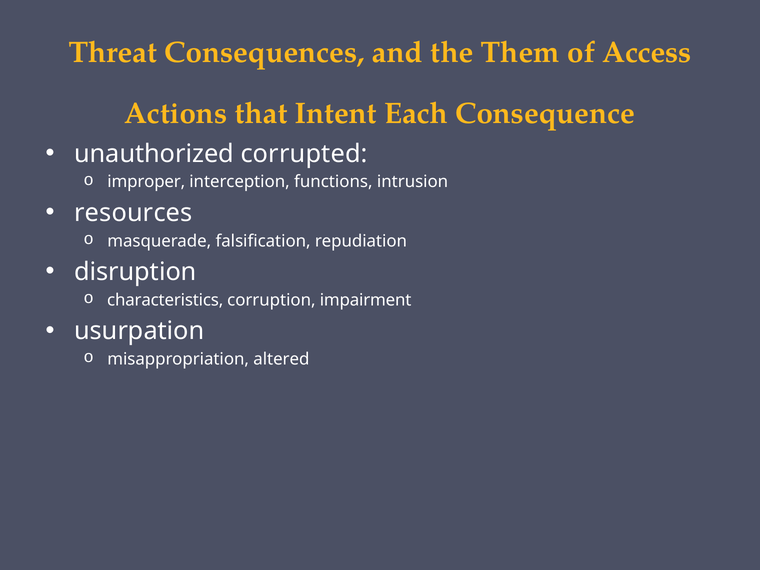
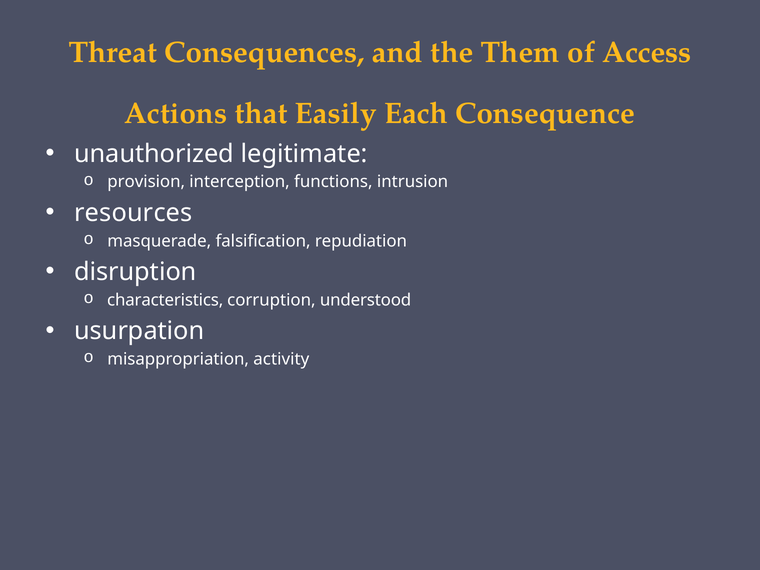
Intent: Intent -> Easily (336, 113)
corrupted: corrupted -> legitimate (304, 154)
improper: improper -> provision (146, 182)
impairment: impairment -> understood (366, 300)
altered: altered -> activity (281, 359)
